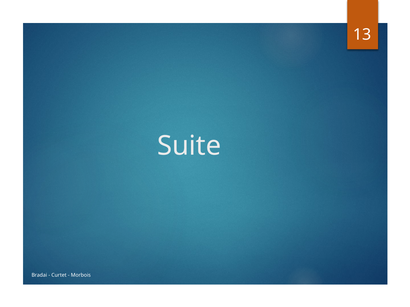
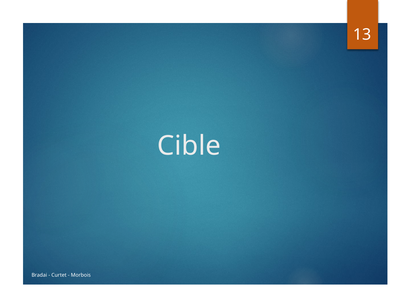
Suite: Suite -> Cible (189, 146)
